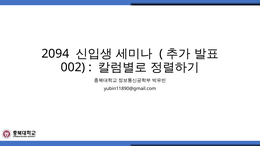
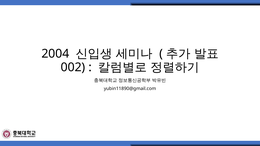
2094: 2094 -> 2004 (55, 54)
